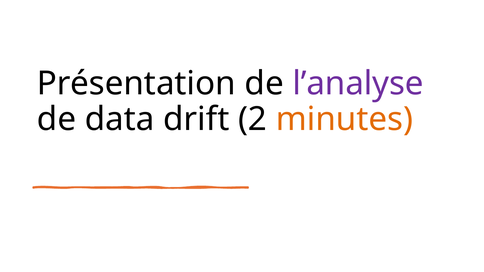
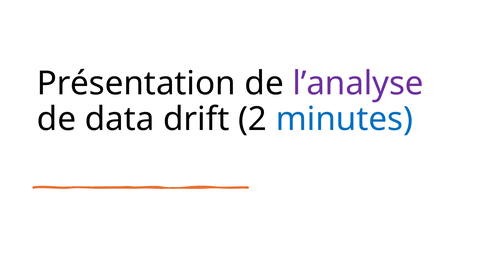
minutes colour: orange -> blue (344, 119)
